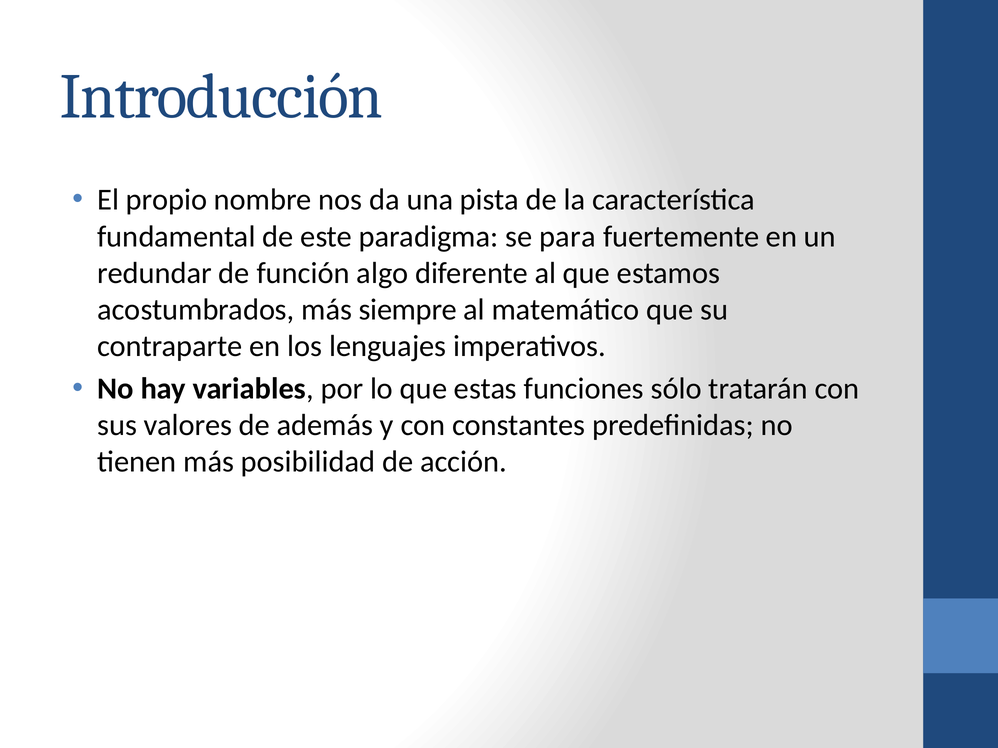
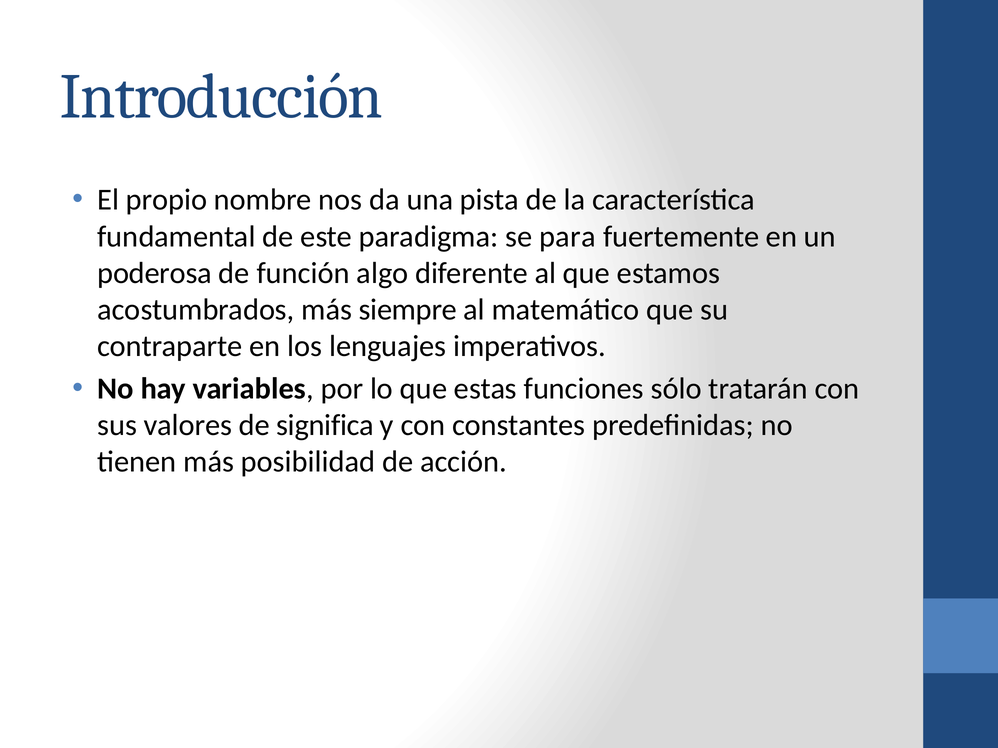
redundar: redundar -> poderosa (155, 273)
además: además -> significa (325, 426)
